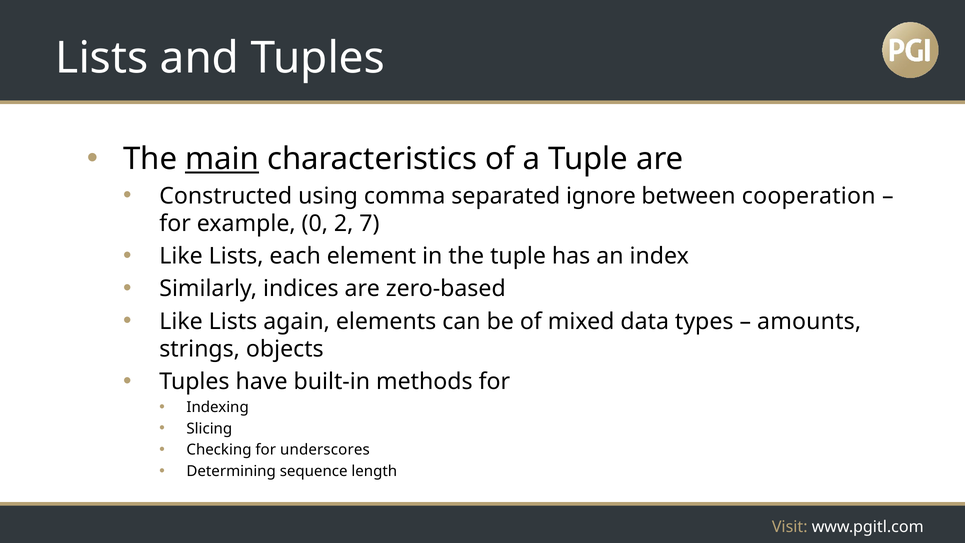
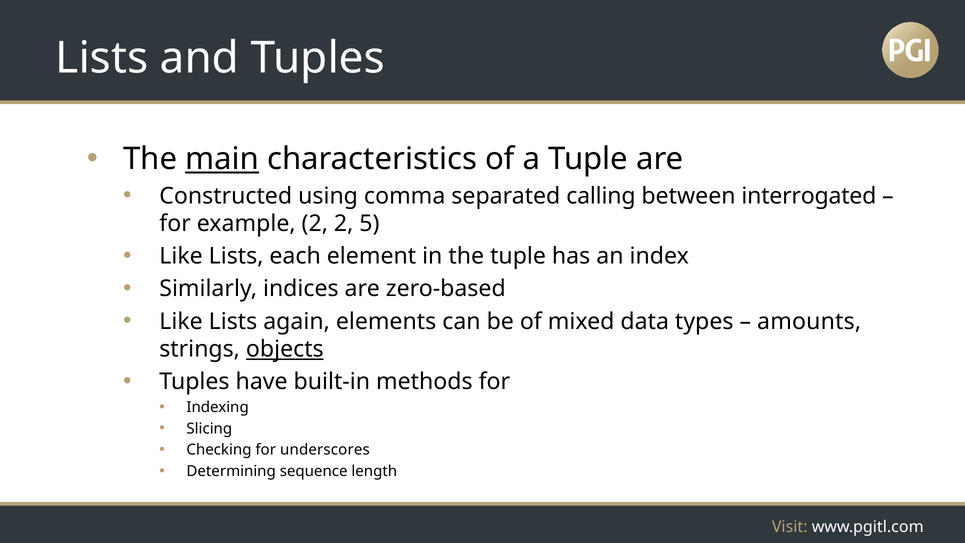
ignore: ignore -> calling (601, 196)
cooperation: cooperation -> interrogated (809, 196)
example 0: 0 -> 2 (315, 224)
7: 7 -> 5 (369, 224)
objects underline: none -> present (285, 349)
